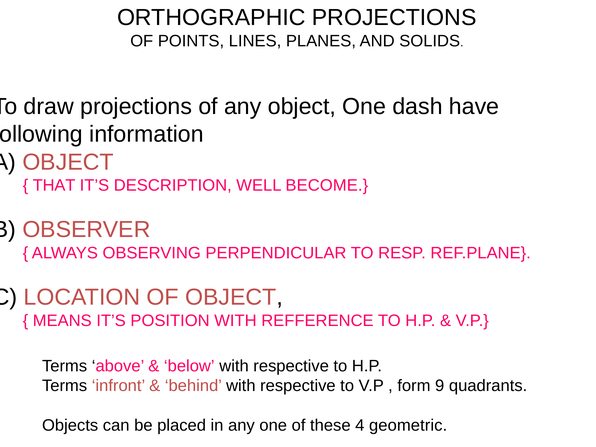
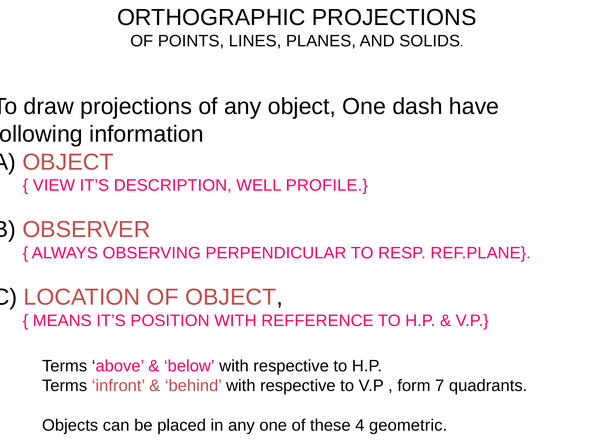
THAT: THAT -> VIEW (54, 185)
BECOME: BECOME -> PROFILE (327, 185)
9: 9 -> 7 (440, 386)
